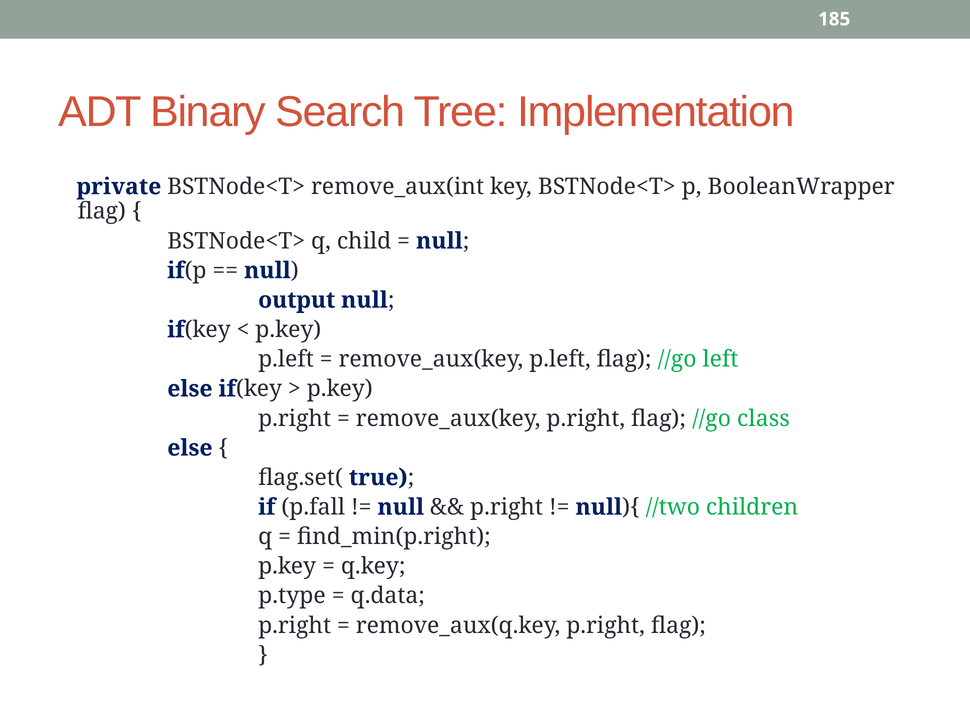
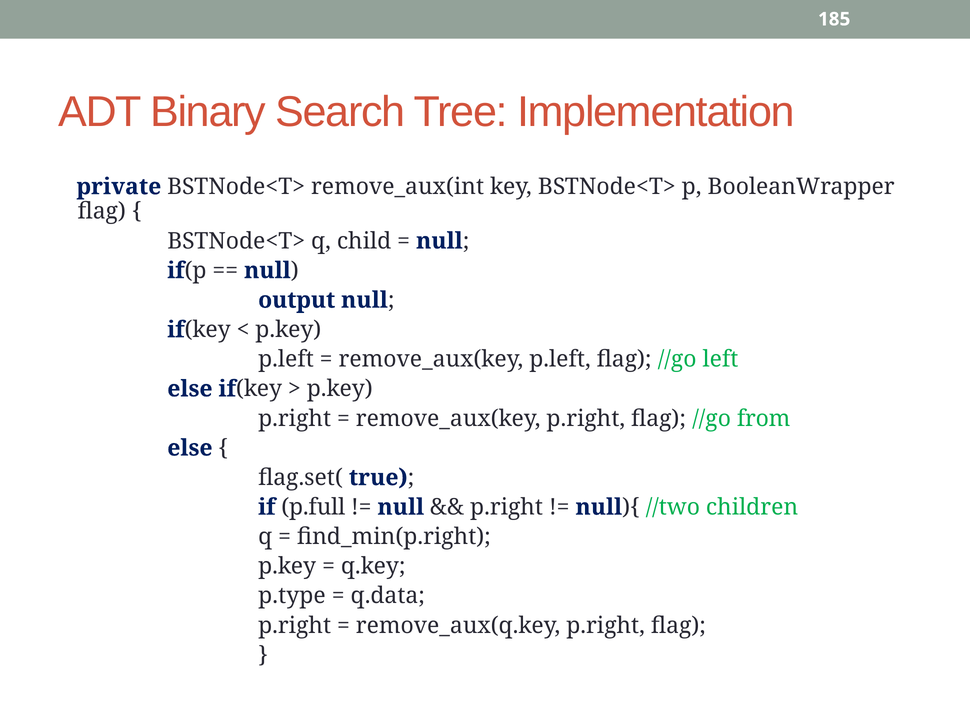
class: class -> from (764, 419)
p.fall: p.fall -> p.full (313, 508)
